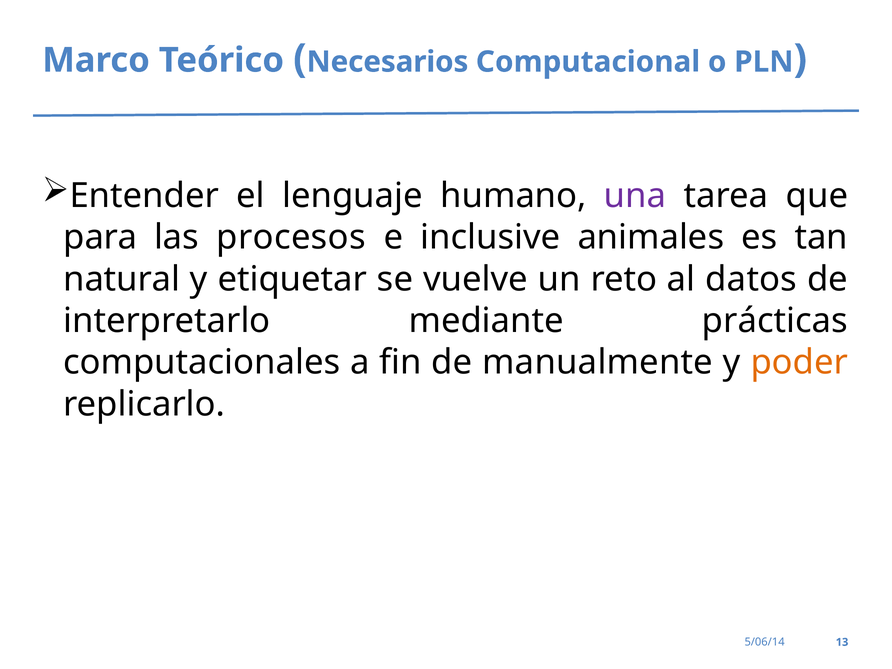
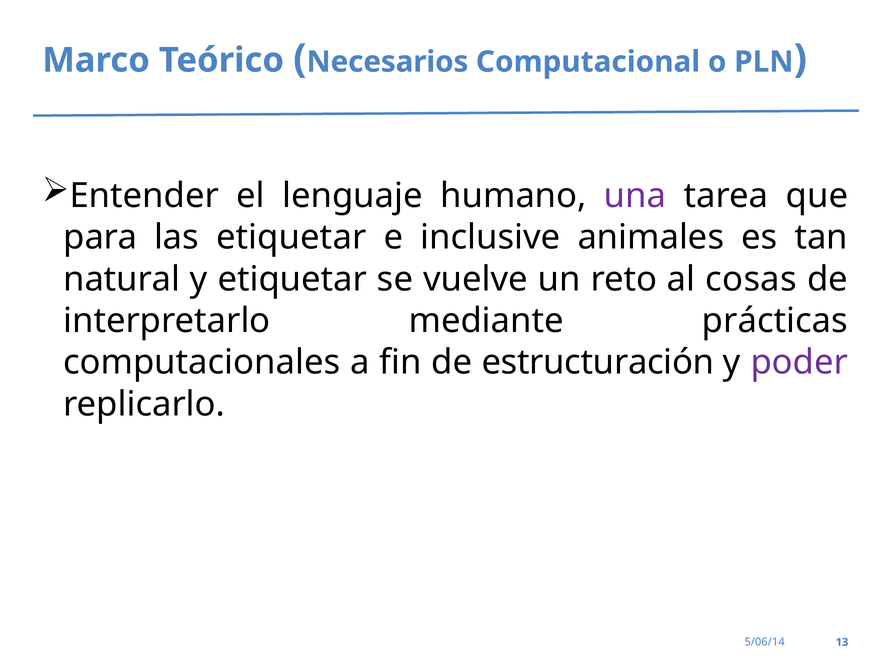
las procesos: procesos -> etiquetar (291, 238)
datos: datos -> cosas (751, 279)
manualmente: manualmente -> estructuración (598, 362)
poder colour: orange -> purple (799, 362)
